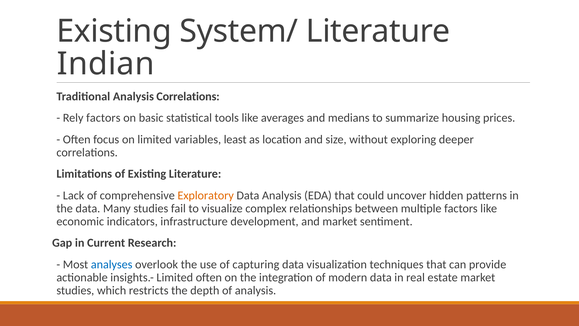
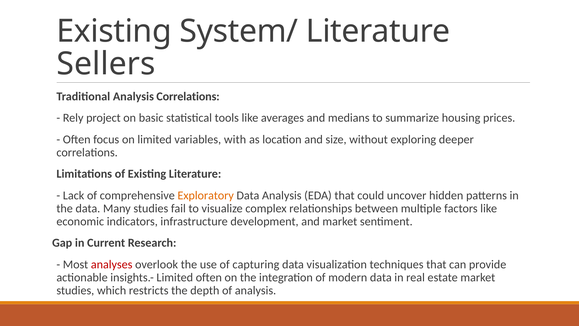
Indian: Indian -> Sellers (106, 64)
Rely factors: factors -> project (103, 118)
least: least -> with (235, 139)
analyses colour: blue -> red (112, 264)
